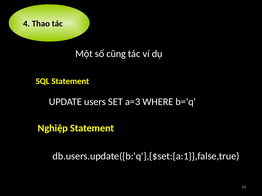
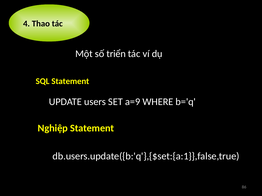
cũng: cũng -> triển (116, 54)
a=3: a=3 -> a=9 (133, 102)
